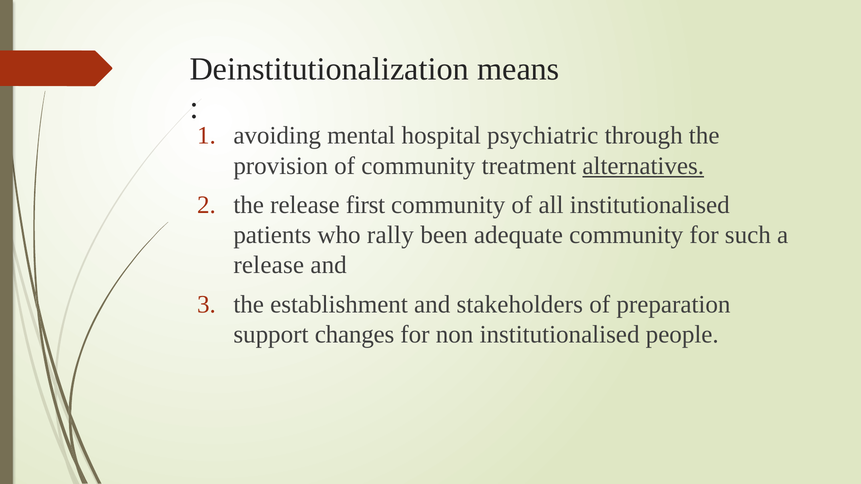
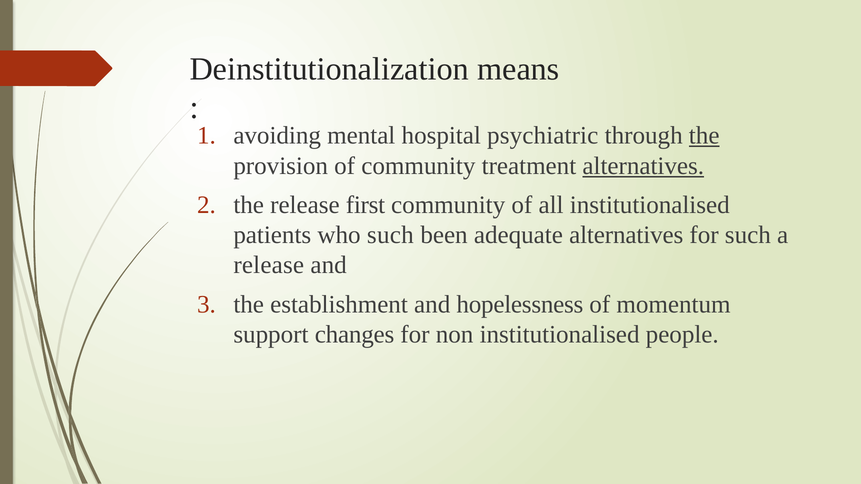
the underline: none -> present (704, 136)
who rally: rally -> such (390, 235)
adequate community: community -> alternatives (626, 235)
stakeholders: stakeholders -> hopelessness (520, 304)
preparation: preparation -> momentum (673, 304)
